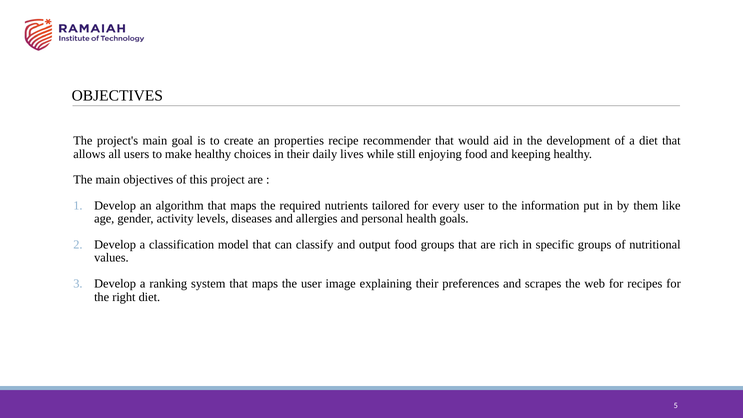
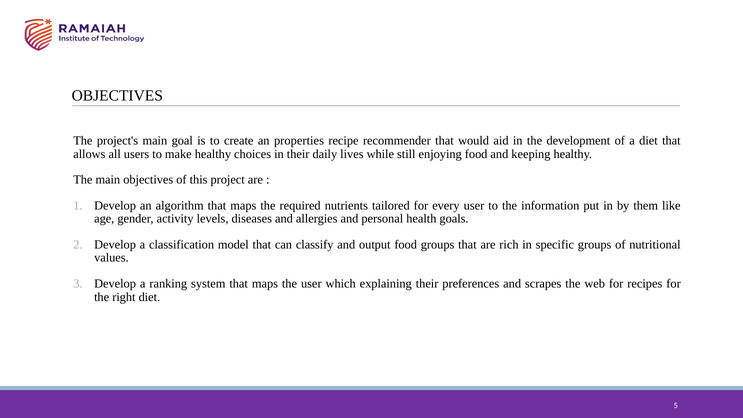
image: image -> which (341, 284)
